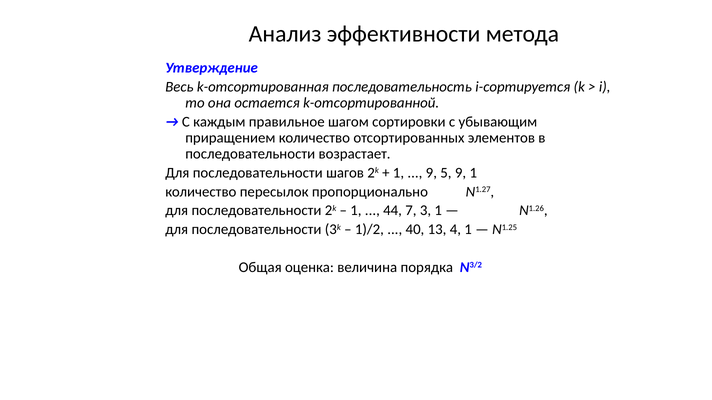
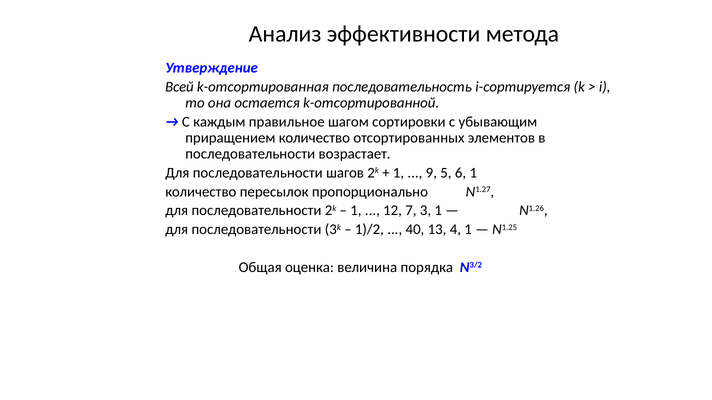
Весь: Весь -> Всей (179, 87)
5 9: 9 -> 6 (461, 173)
44: 44 -> 12 (393, 211)
